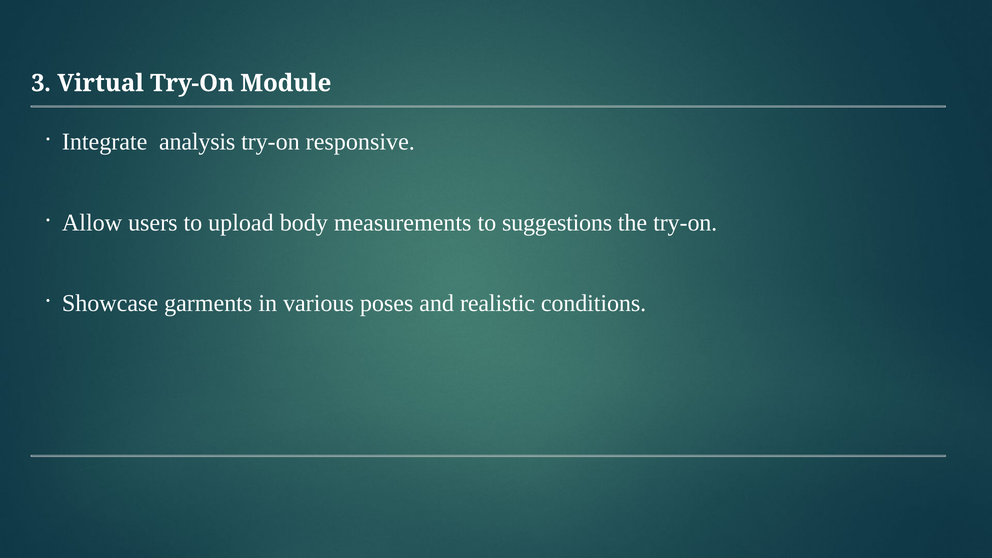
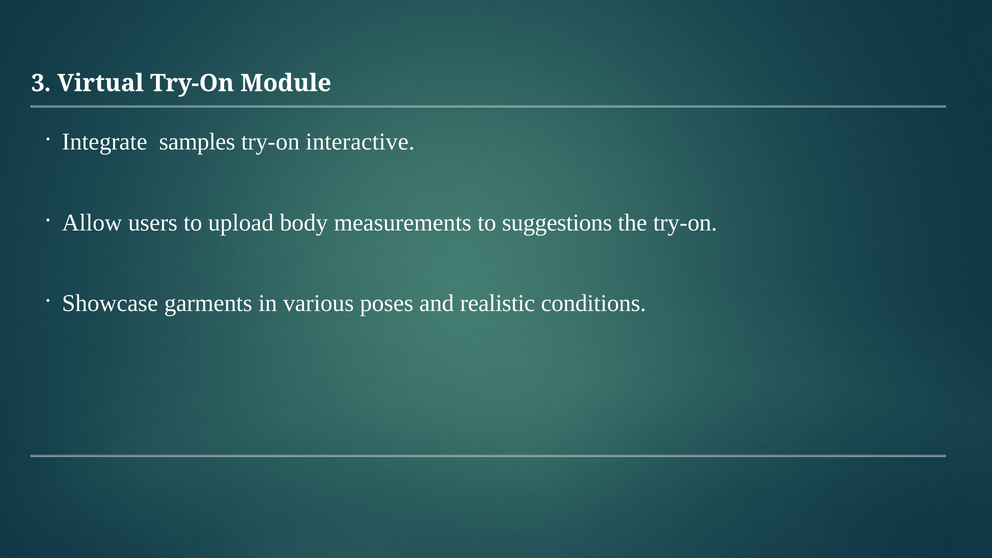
analysis: analysis -> samples (197, 142)
responsive: responsive -> interactive (360, 142)
